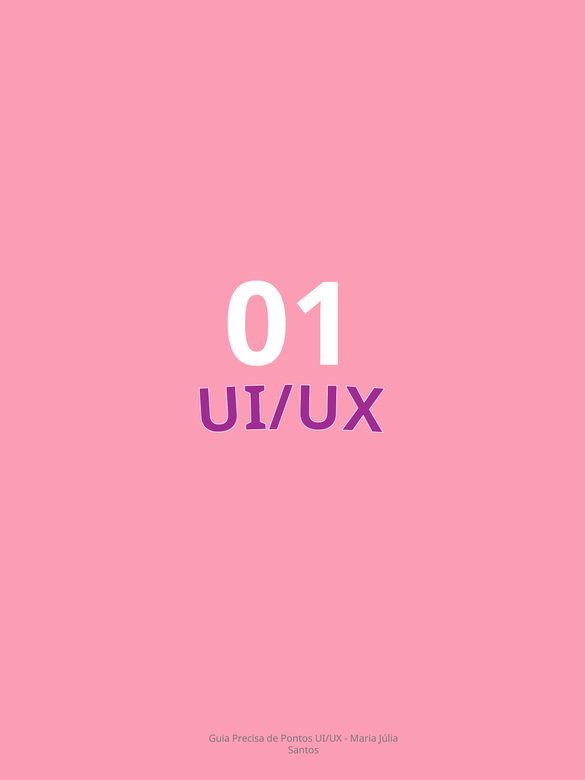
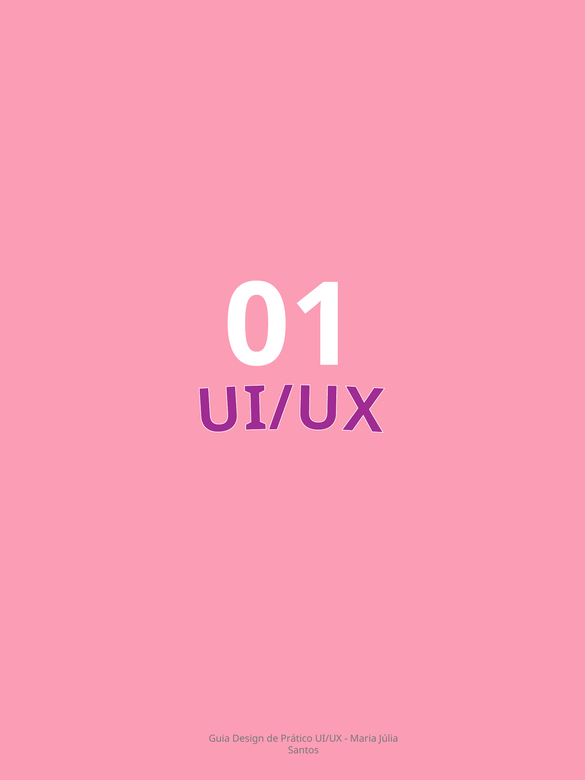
Precisa: Precisa -> Design (248, 739)
Pontos: Pontos -> Prático (297, 739)
